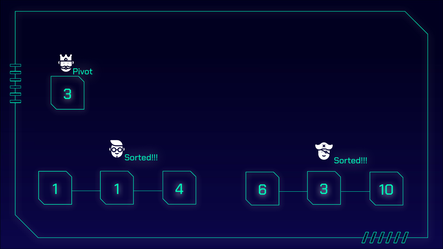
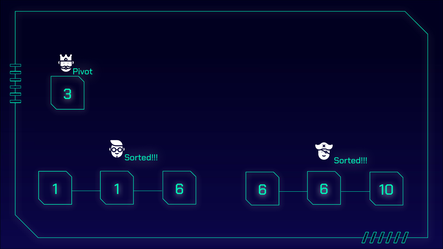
1 4: 4 -> 6 (179, 189)
6 3: 3 -> 6 (324, 190)
